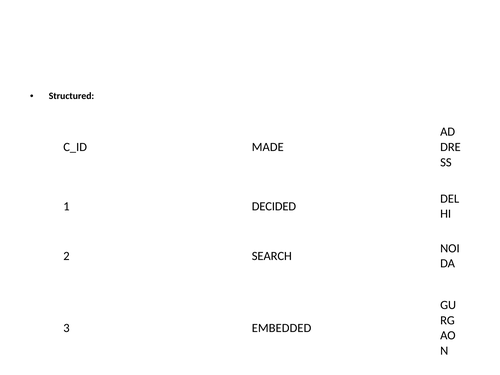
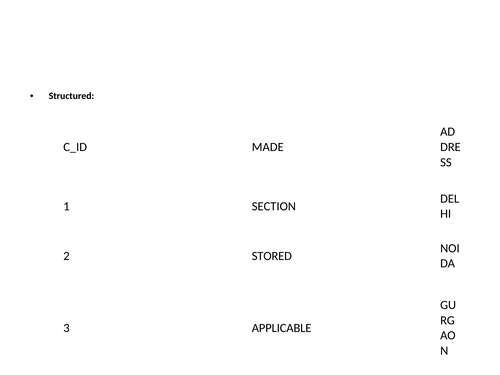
DECIDED: DECIDED -> SECTION (274, 206)
SEARCH: SEARCH -> STORED (272, 256)
EMBEDDED: EMBEDDED -> APPLICABLE (282, 328)
